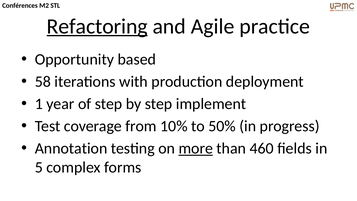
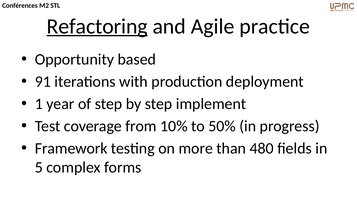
58: 58 -> 91 (43, 82)
Annotation: Annotation -> Framework (71, 148)
more underline: present -> none (196, 148)
460: 460 -> 480 (262, 148)
